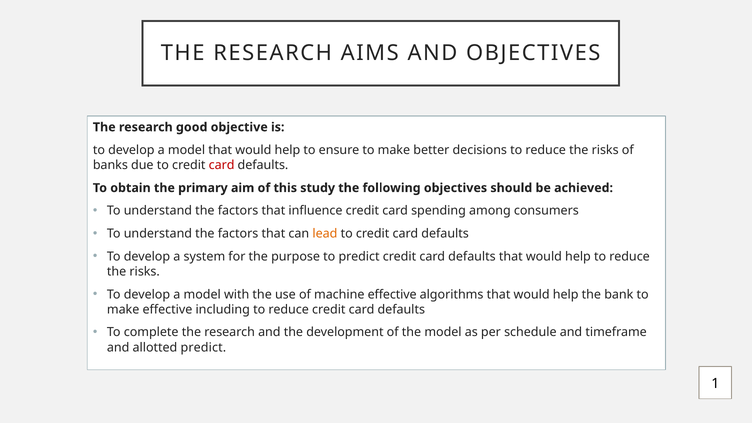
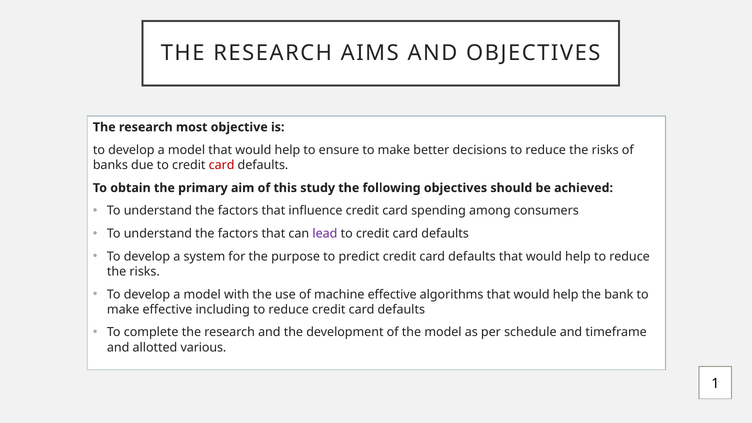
good: good -> most (192, 127)
lead colour: orange -> purple (325, 234)
allotted predict: predict -> various (203, 347)
